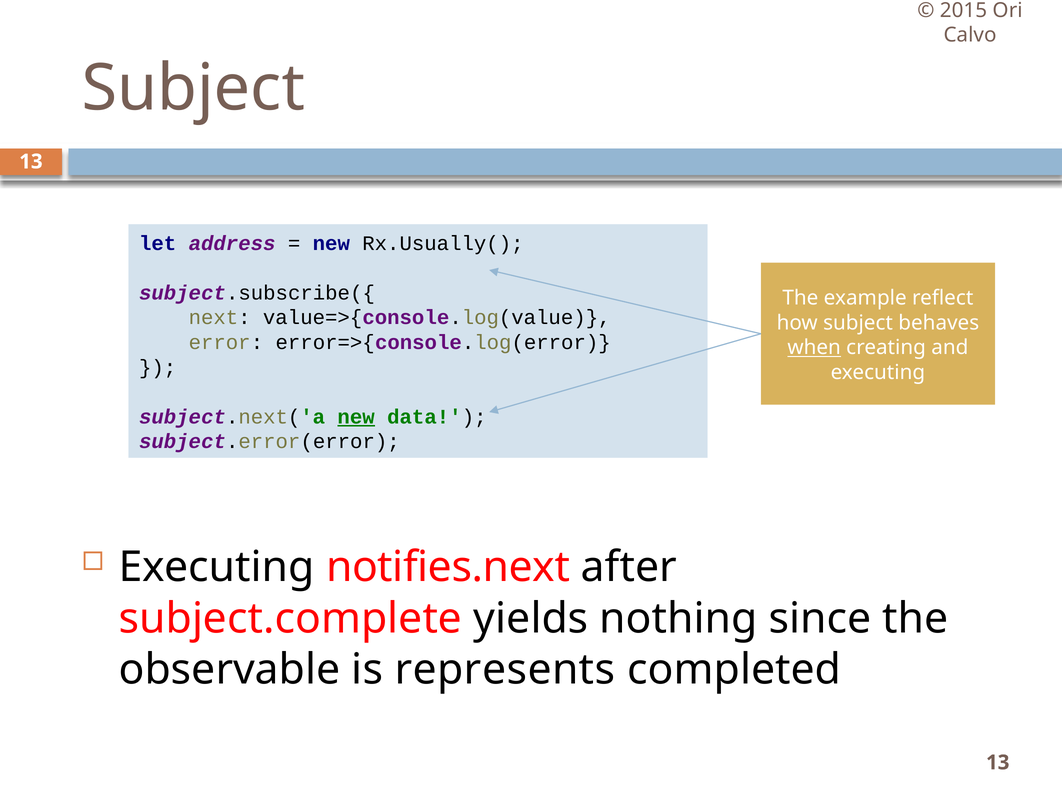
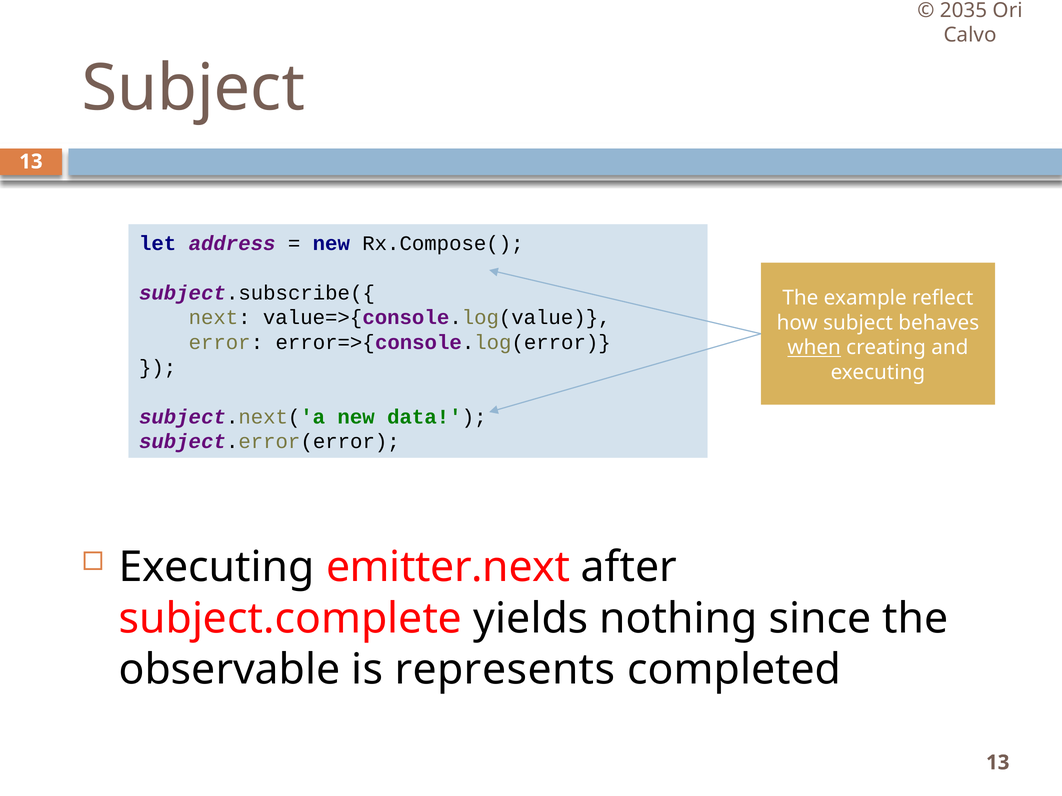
2015: 2015 -> 2035 (963, 10)
Rx.Usually(: Rx.Usually( -> Rx.Compose( (443, 243)
new underline: present -> none (356, 417)
notifies.next: notifies.next -> emitter.next (448, 568)
